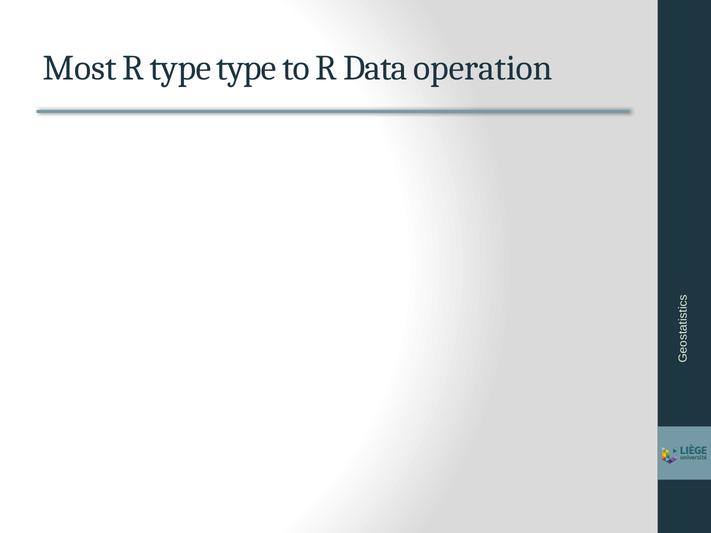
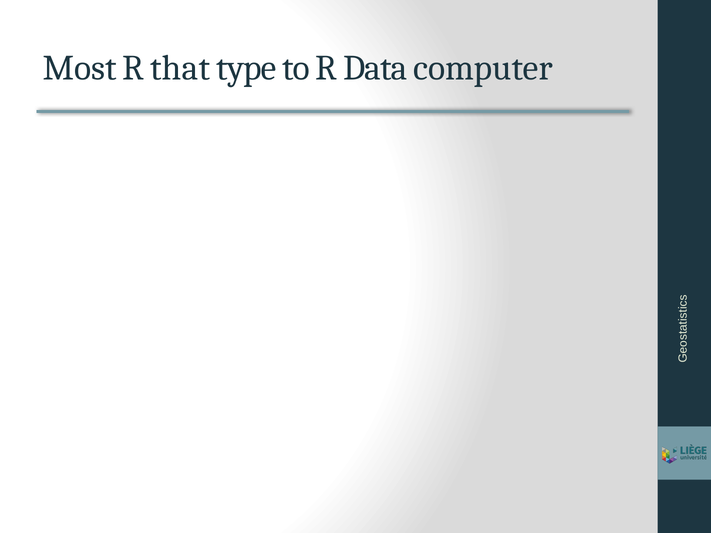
R type: type -> that (180, 68)
operation: operation -> computer (483, 68)
